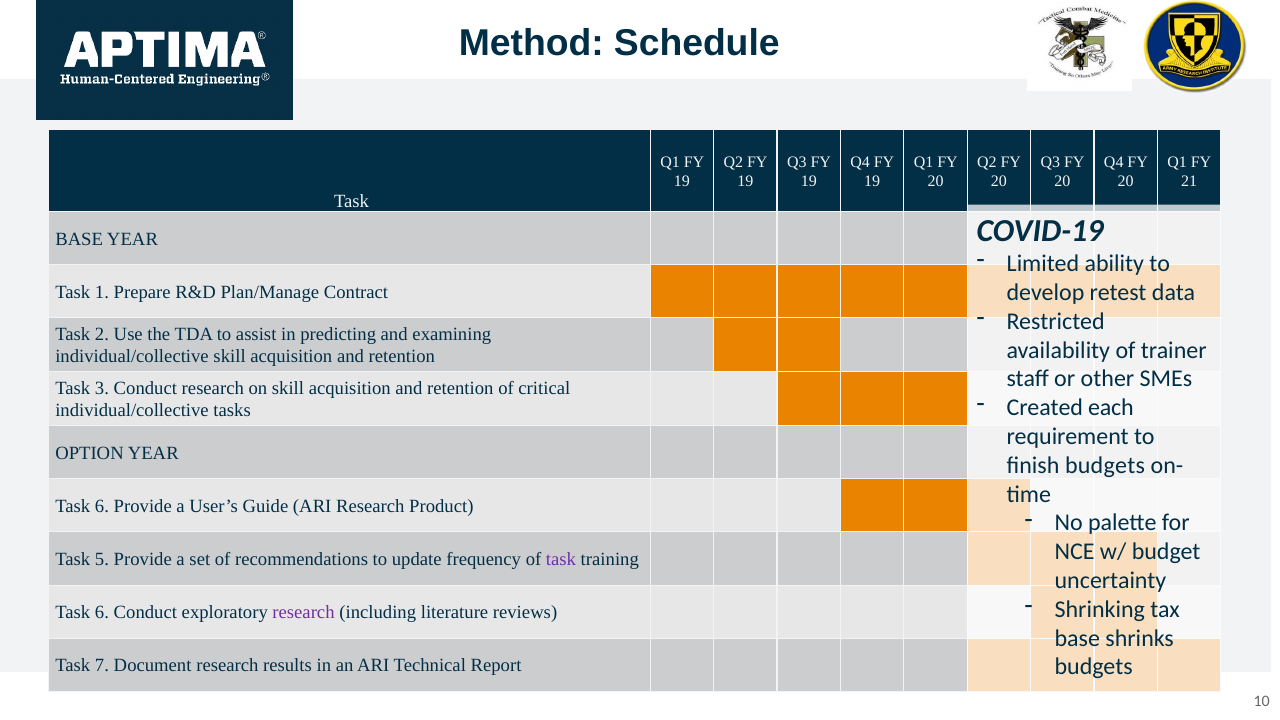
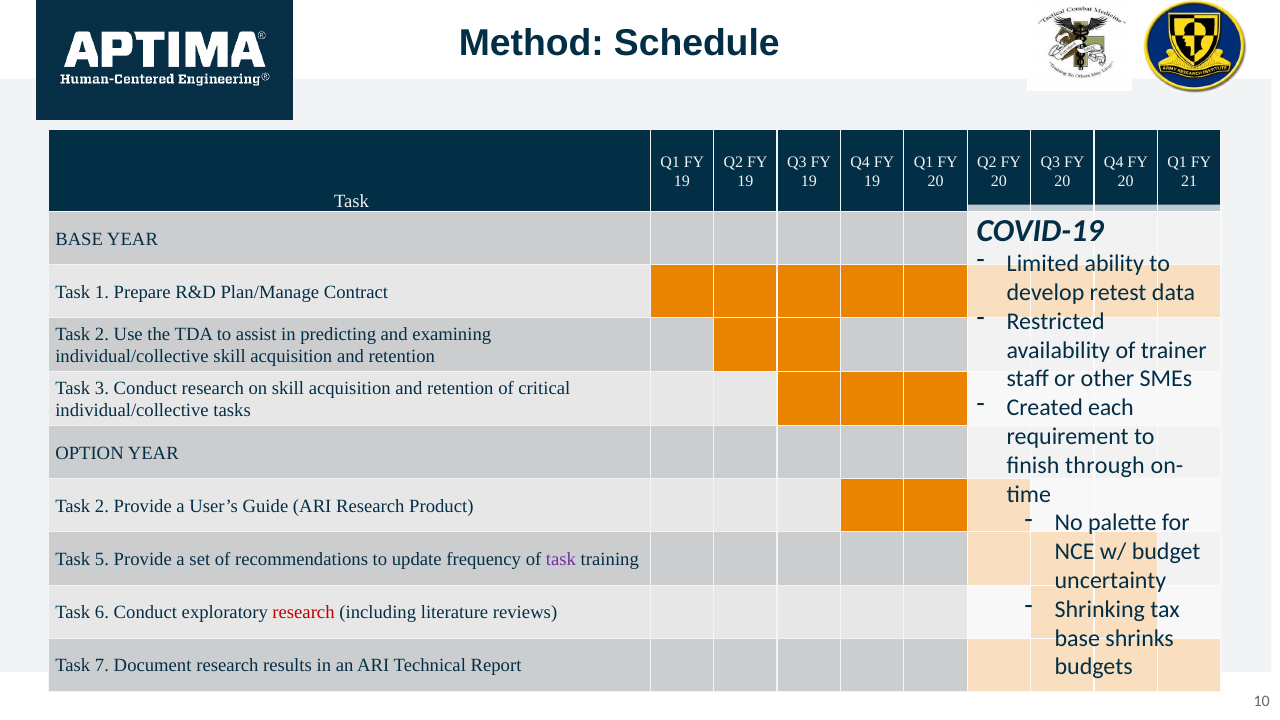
finish budgets: budgets -> through (1105, 465)
6: 6 -> 2 (102, 506)
research colour: purple -> red (304, 613)
